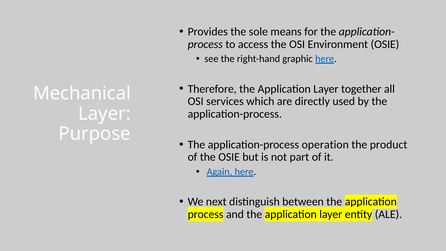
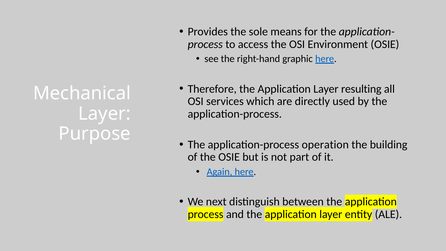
together: together -> resulting (361, 89)
product: product -> building (389, 145)
